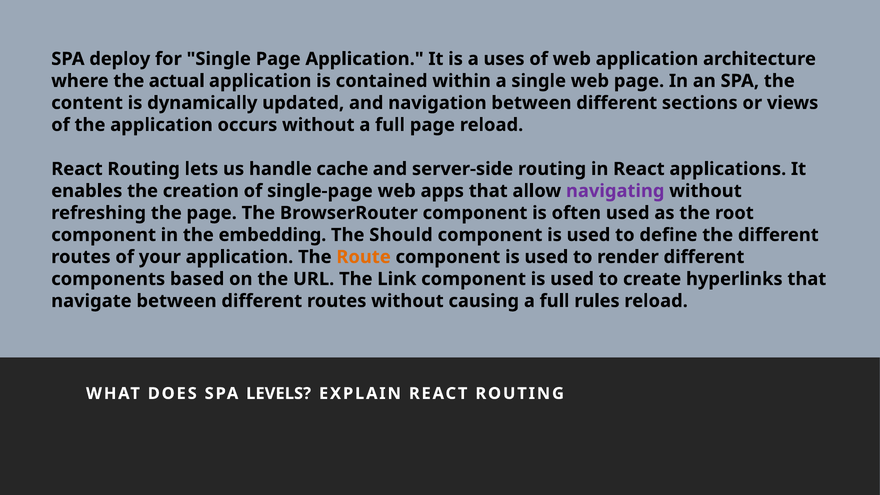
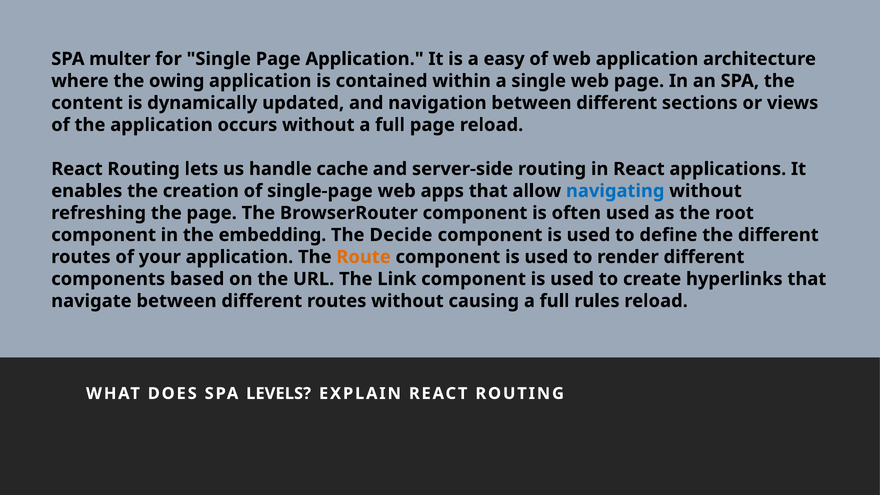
deploy: deploy -> multer (120, 59)
uses: uses -> easy (504, 59)
actual: actual -> owing (177, 81)
navigating colour: purple -> blue (615, 191)
Should: Should -> Decide (401, 235)
